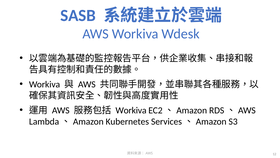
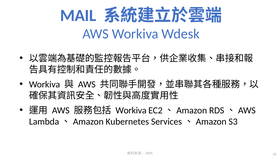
SASB: SASB -> MAIL (78, 15)
